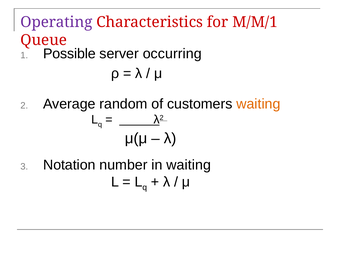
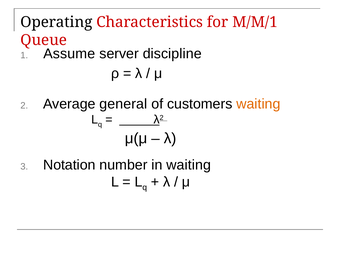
Operating colour: purple -> black (56, 22)
Possible: Possible -> Assume (69, 54)
occurring: occurring -> discipline (172, 54)
random: random -> general (123, 104)
